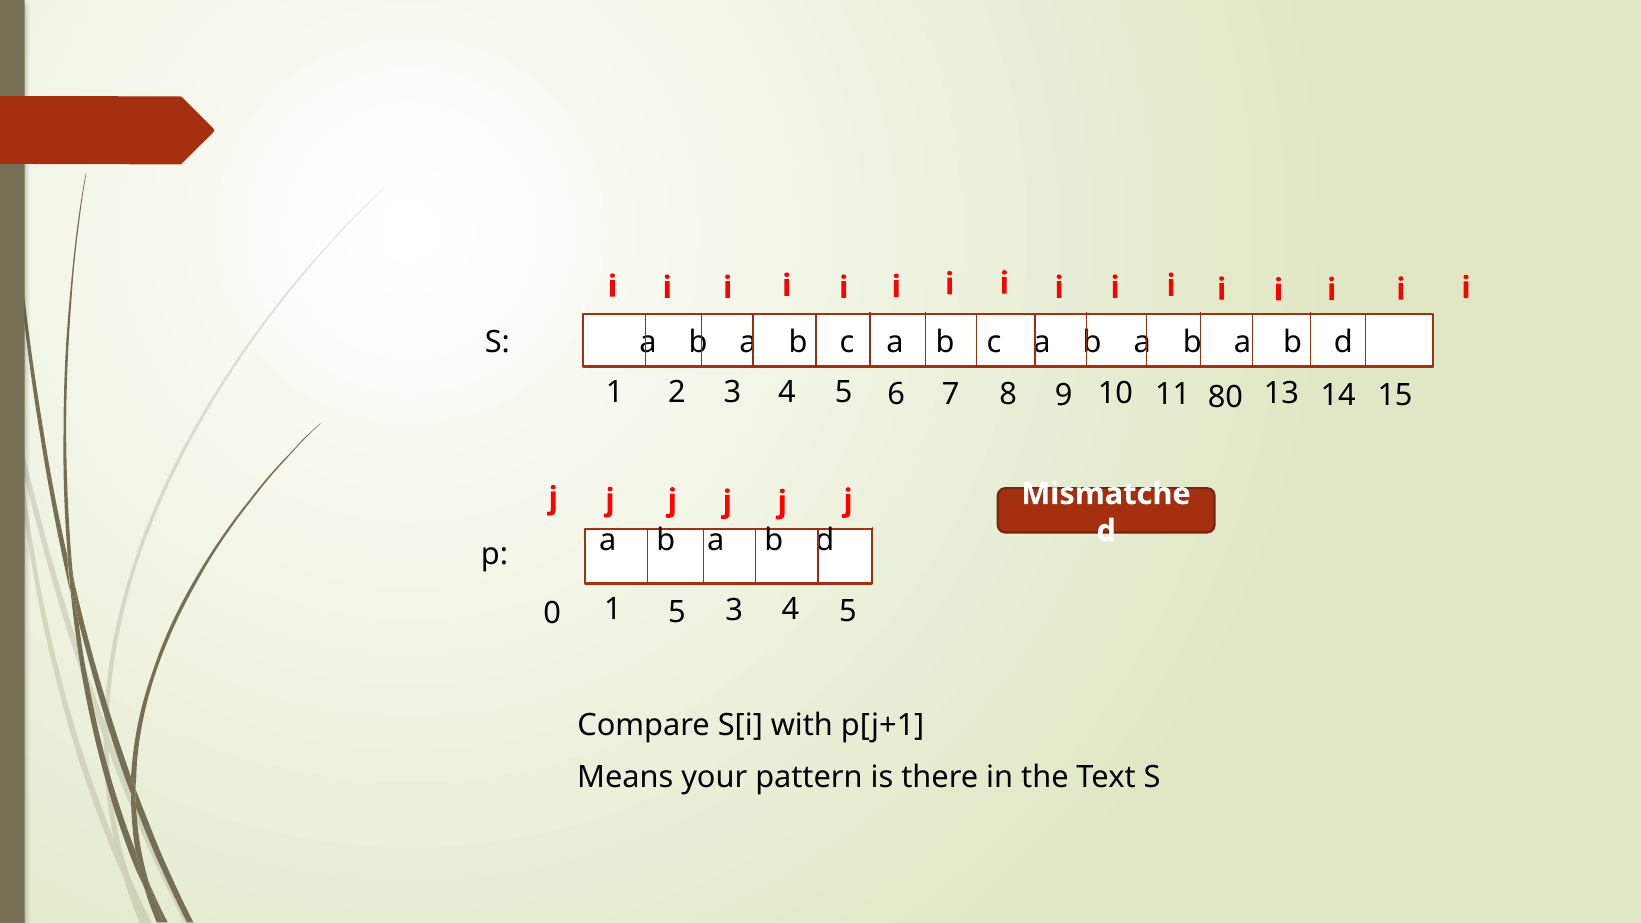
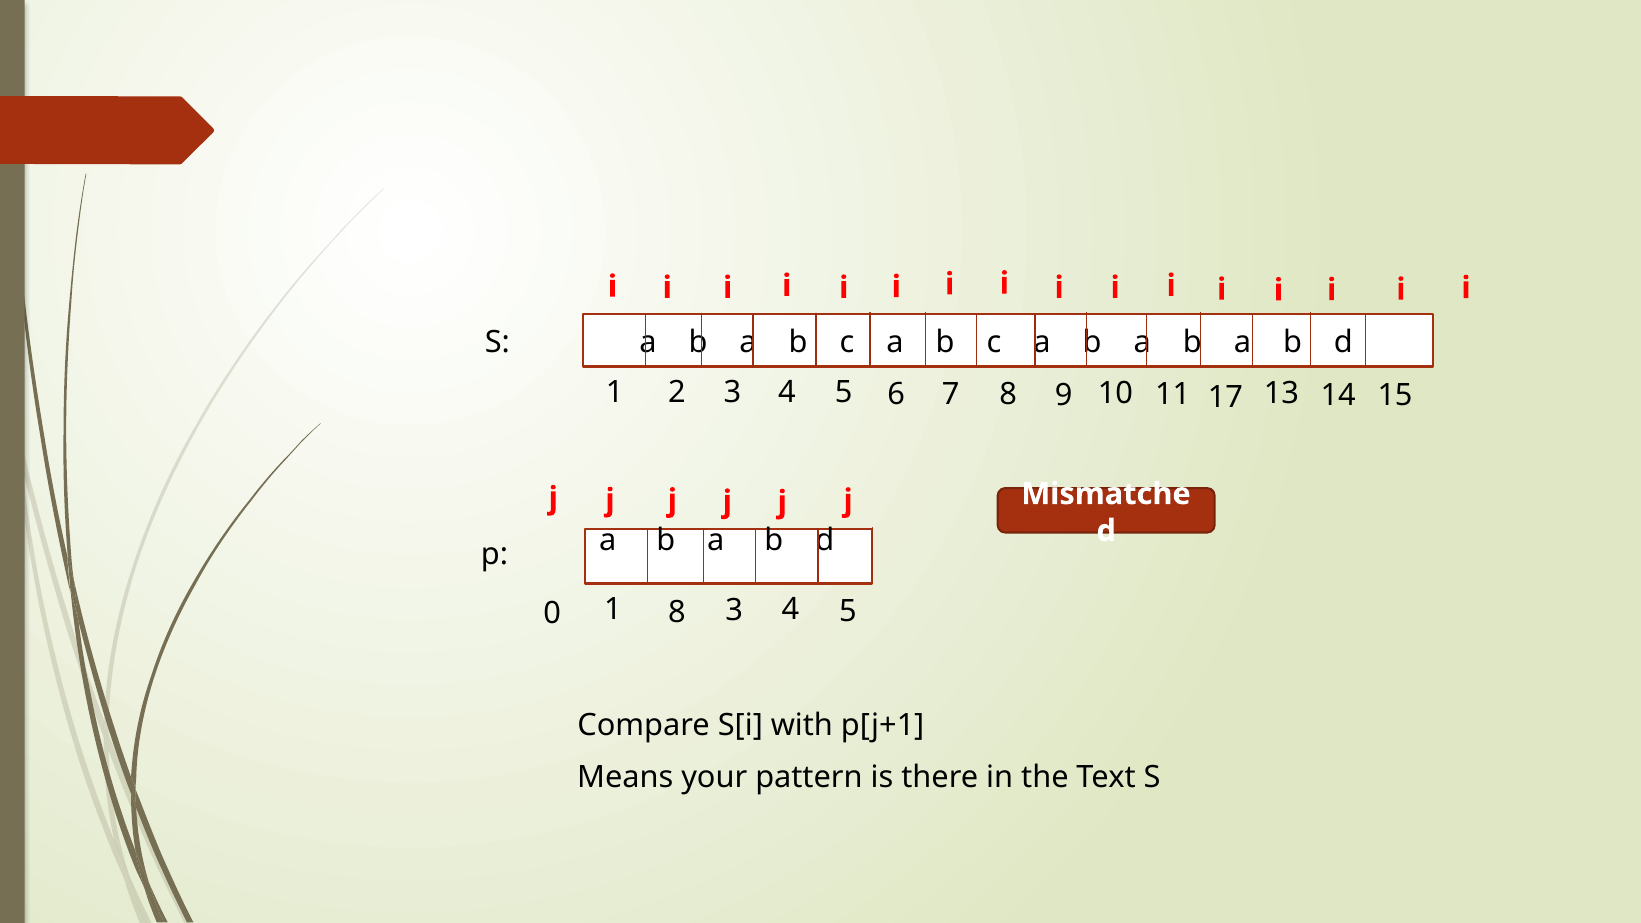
80: 80 -> 17 (1225, 398)
1 5: 5 -> 8 (677, 612)
